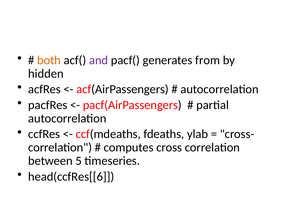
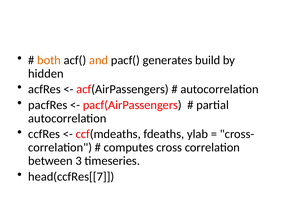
and colour: purple -> orange (99, 60)
from: from -> build (208, 60)
5: 5 -> 3 (79, 161)
head(ccfRes[[6: head(ccfRes[[6 -> head(ccfRes[[7 (71, 177)
